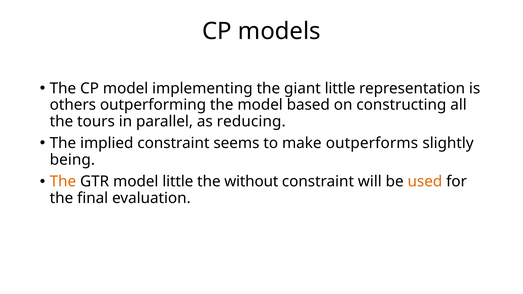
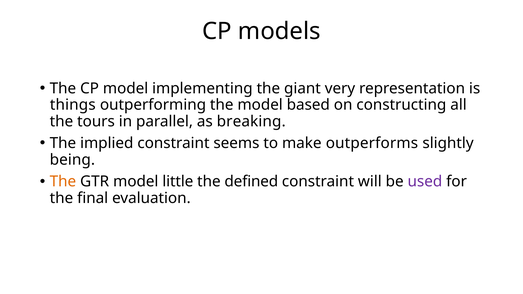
giant little: little -> very (340, 88)
others: others -> things (73, 105)
reducing: reducing -> breaking (251, 121)
without: without -> defined (251, 182)
used colour: orange -> purple (425, 182)
